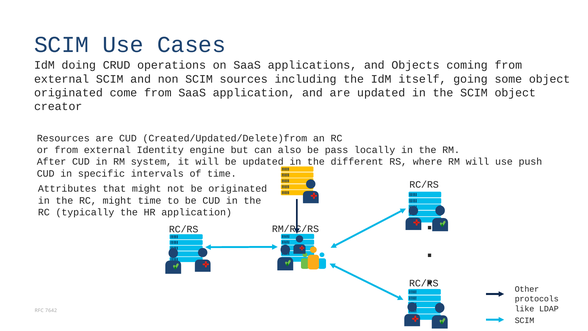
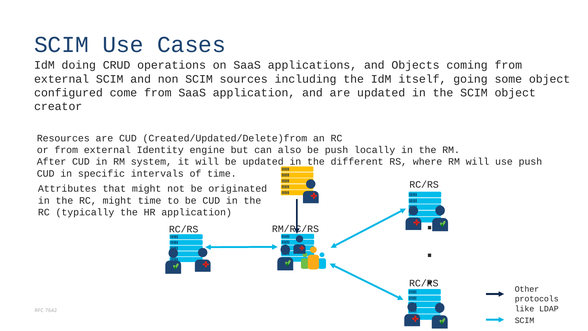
originated: originated -> configured (68, 93)
be pass: pass -> push (337, 150)
